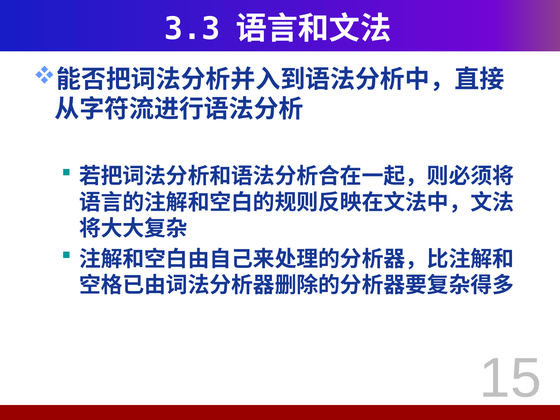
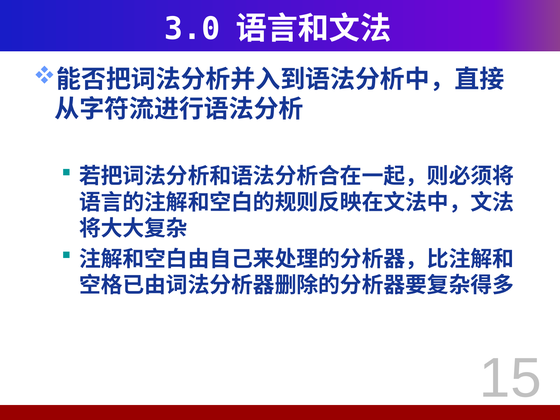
3.3: 3.3 -> 3.0 (192, 29)
